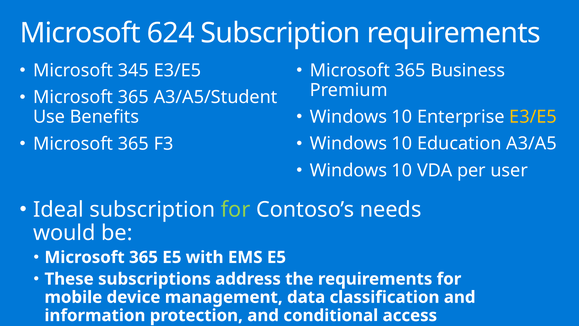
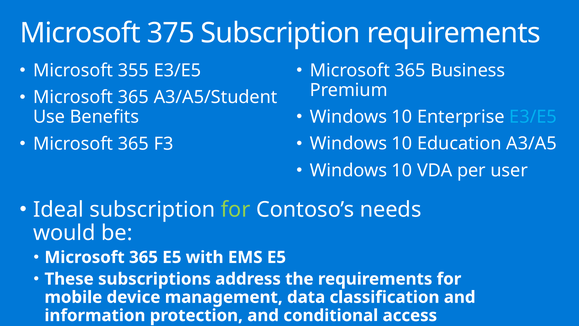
624: 624 -> 375 (171, 33)
345: 345 -> 355 (133, 70)
E3/E5 colour: yellow -> light blue (533, 117)
